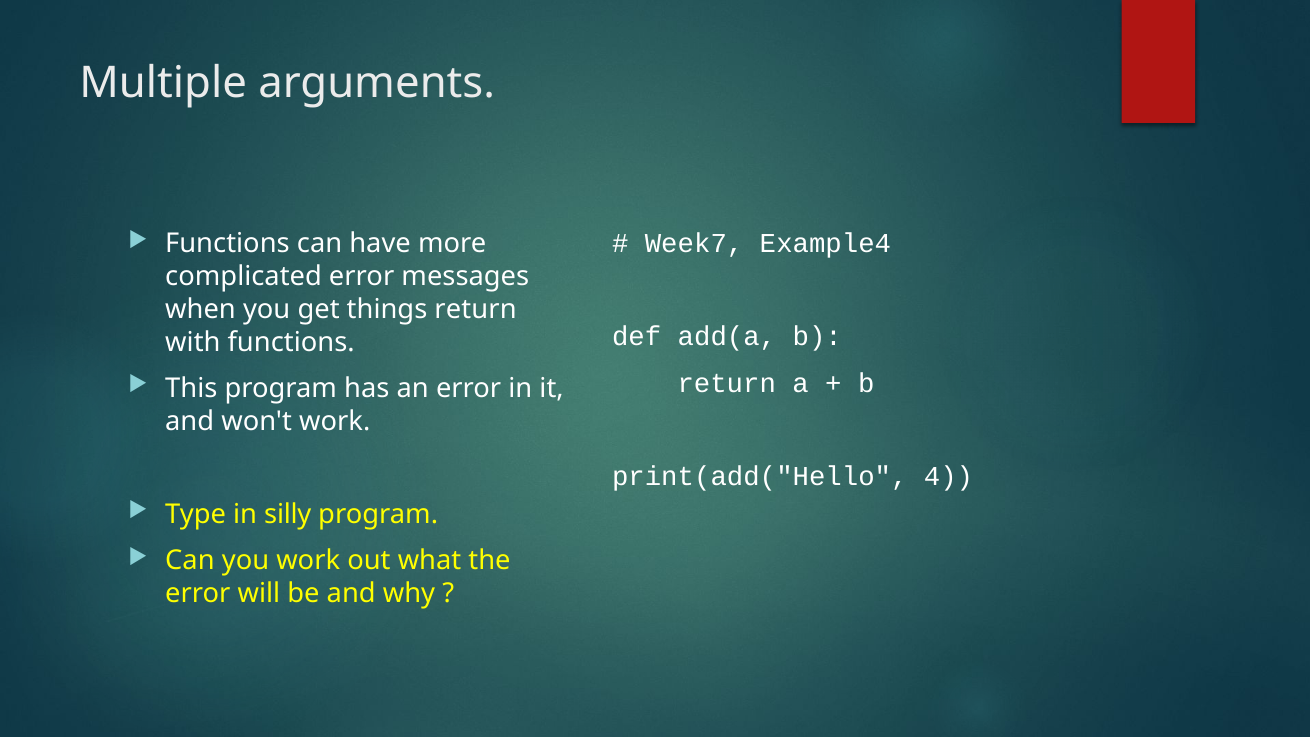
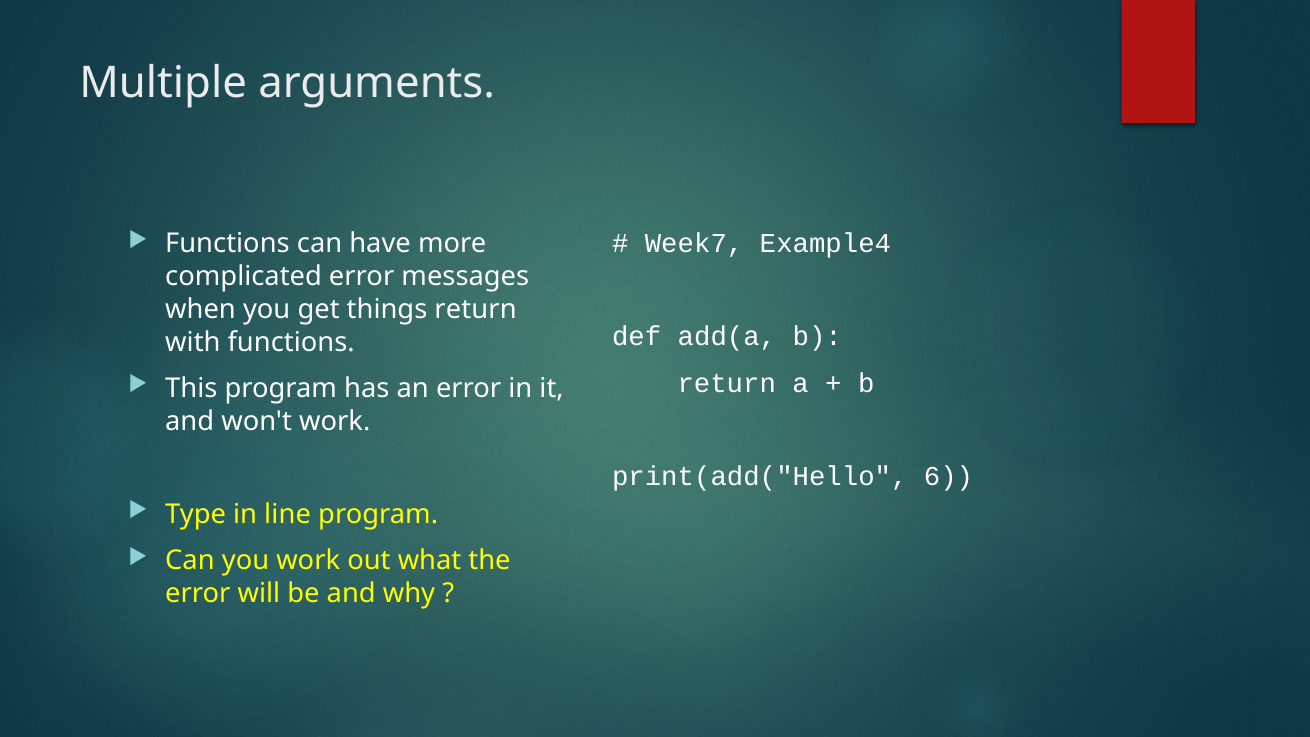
4: 4 -> 6 (949, 476)
silly: silly -> line (288, 514)
